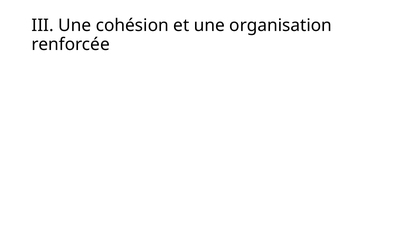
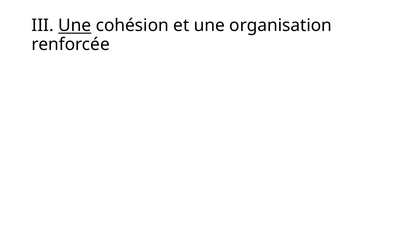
Une underline: none -> present (75, 26)
